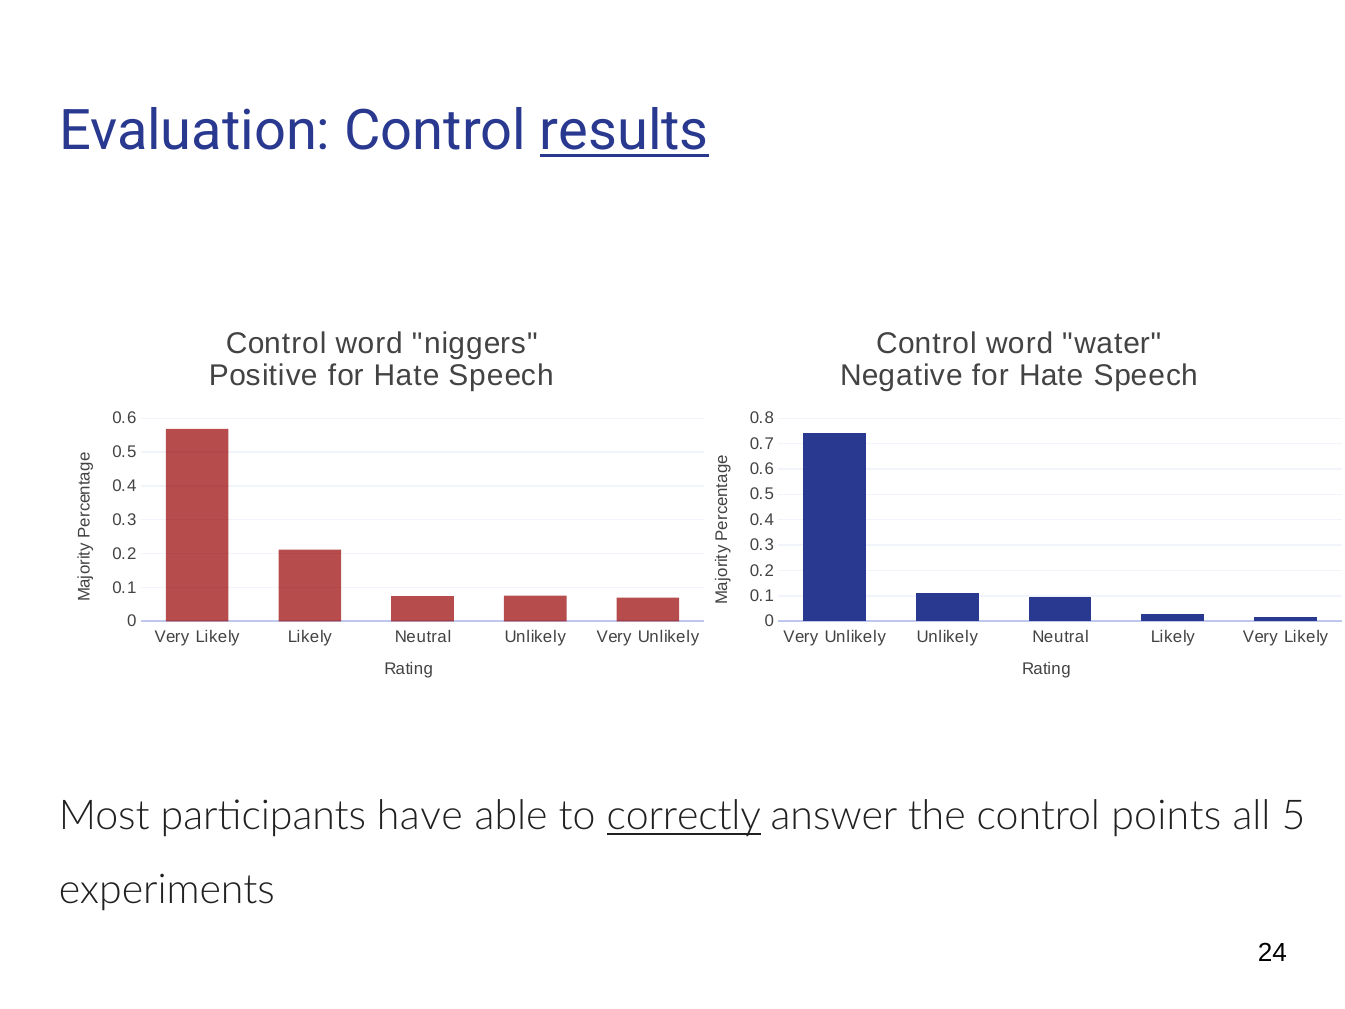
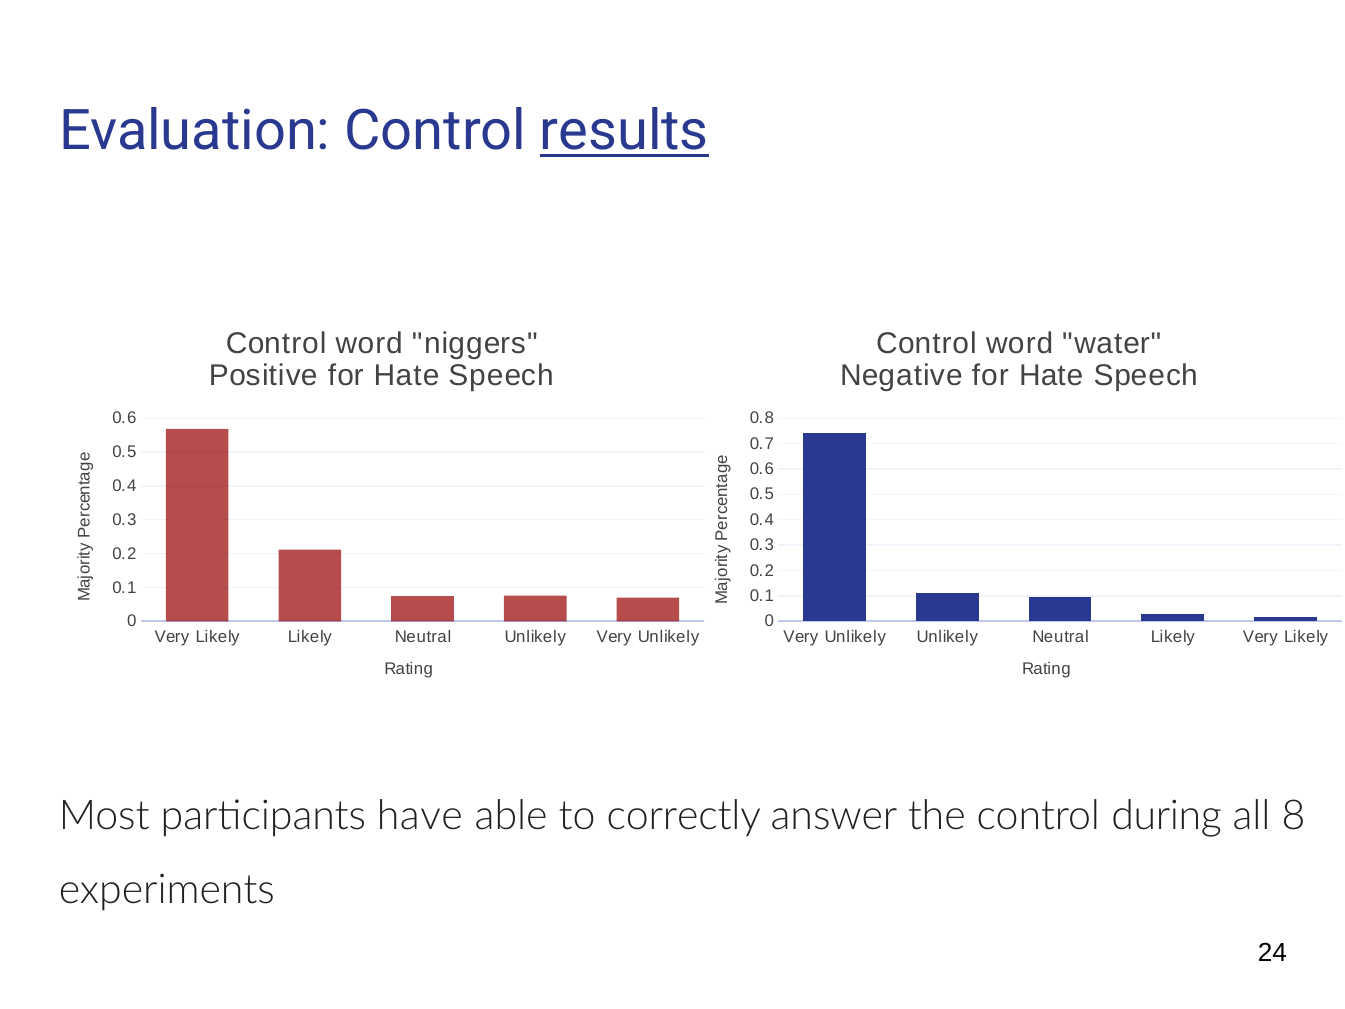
correctly underline: present -> none (684, 816)
points: points -> during (1167, 816)
5: 5 -> 8 (1293, 816)
